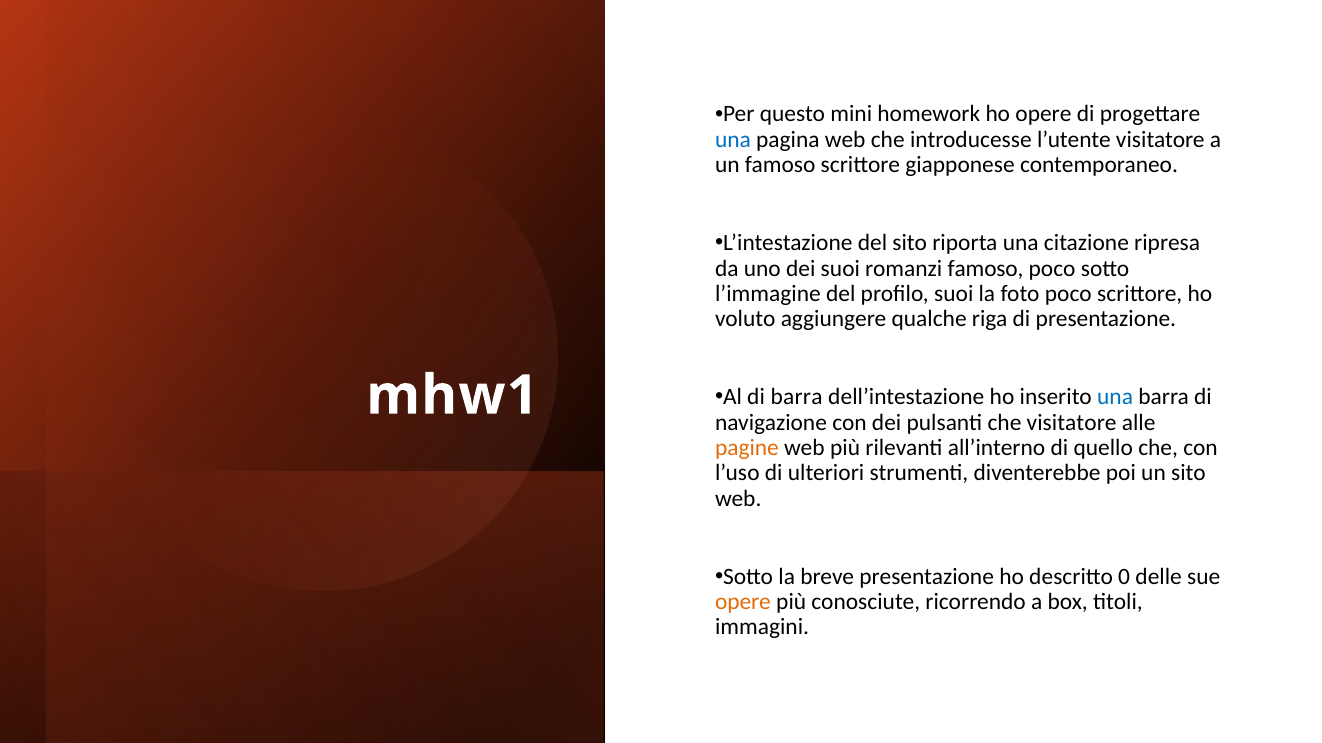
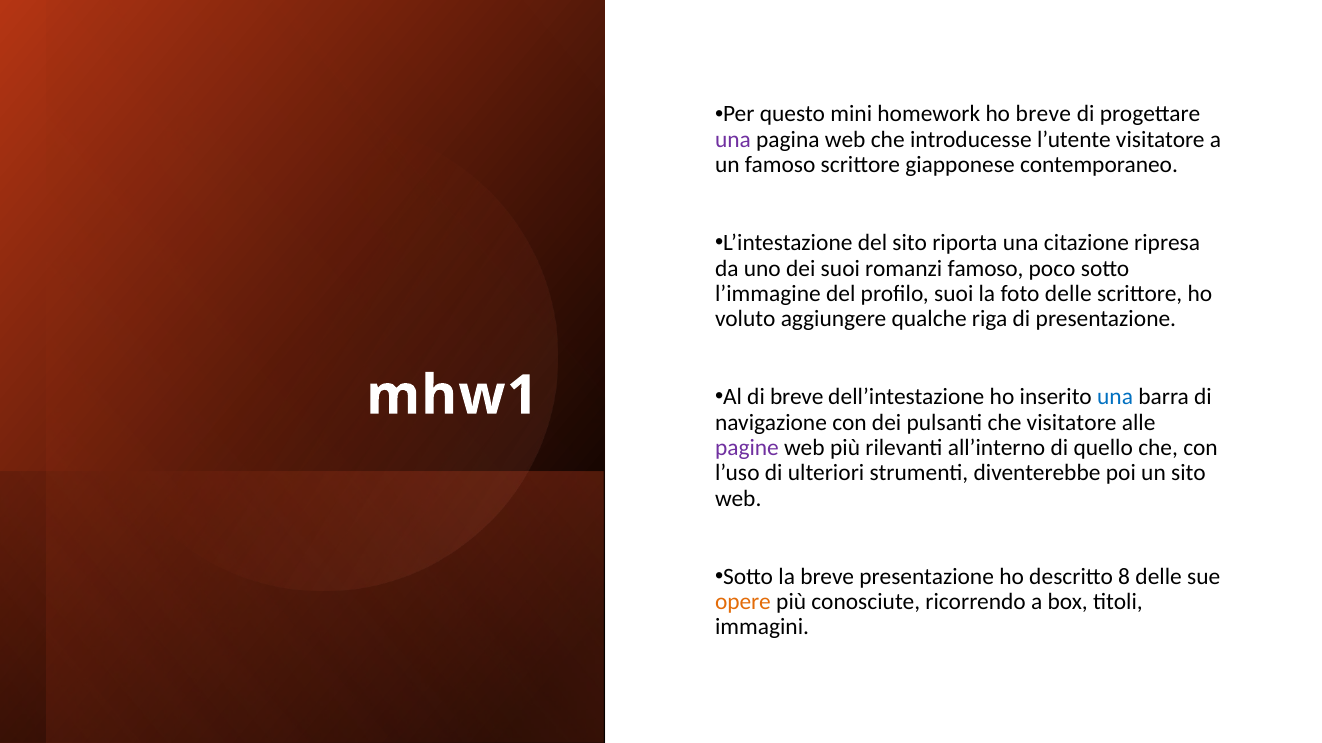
ho opere: opere -> breve (1043, 114)
una colour: blue -> purple (733, 140)
foto poco: poco -> delle (1068, 294)
di barra: barra -> breve (797, 397)
pagine colour: orange -> purple (747, 448)
0: 0 -> 8 (1124, 577)
